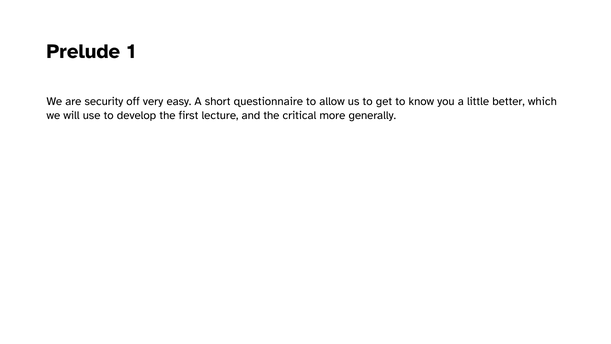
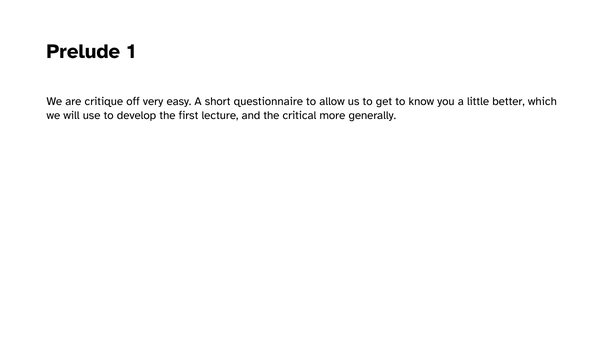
security: security -> critique (104, 101)
